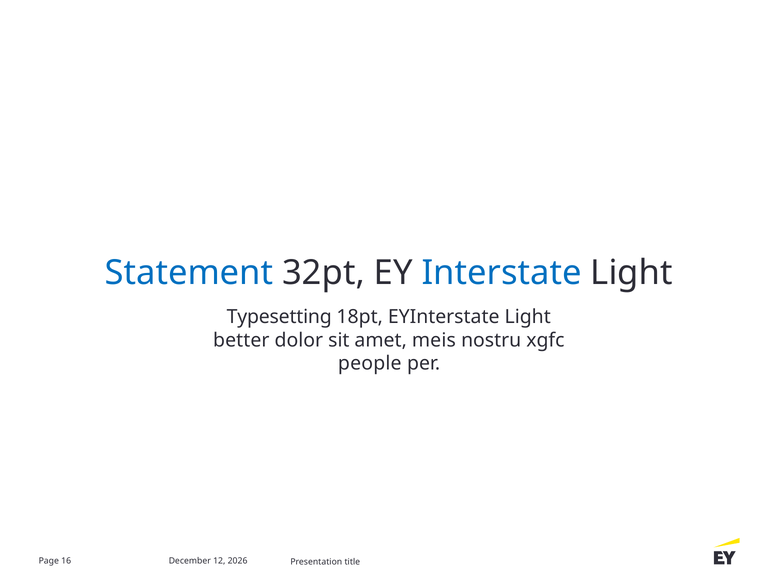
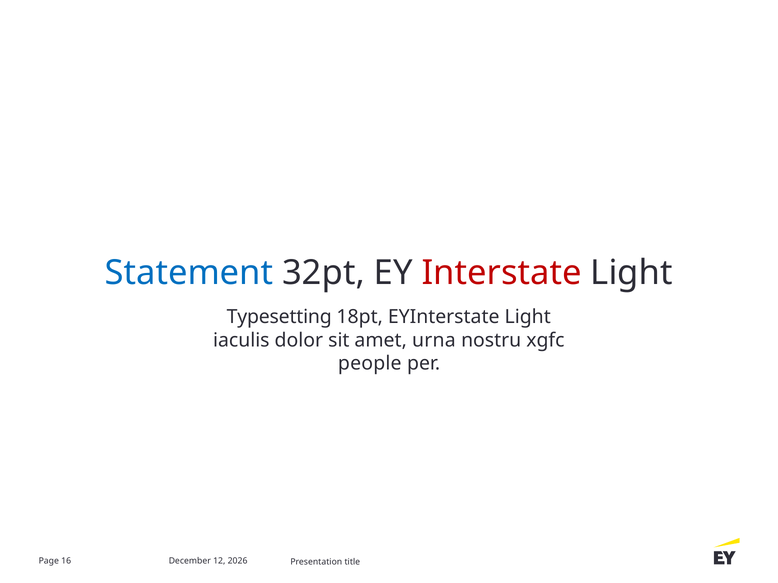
Interstate colour: blue -> red (502, 273)
better: better -> iaculis (241, 341)
meis: meis -> urna (434, 341)
